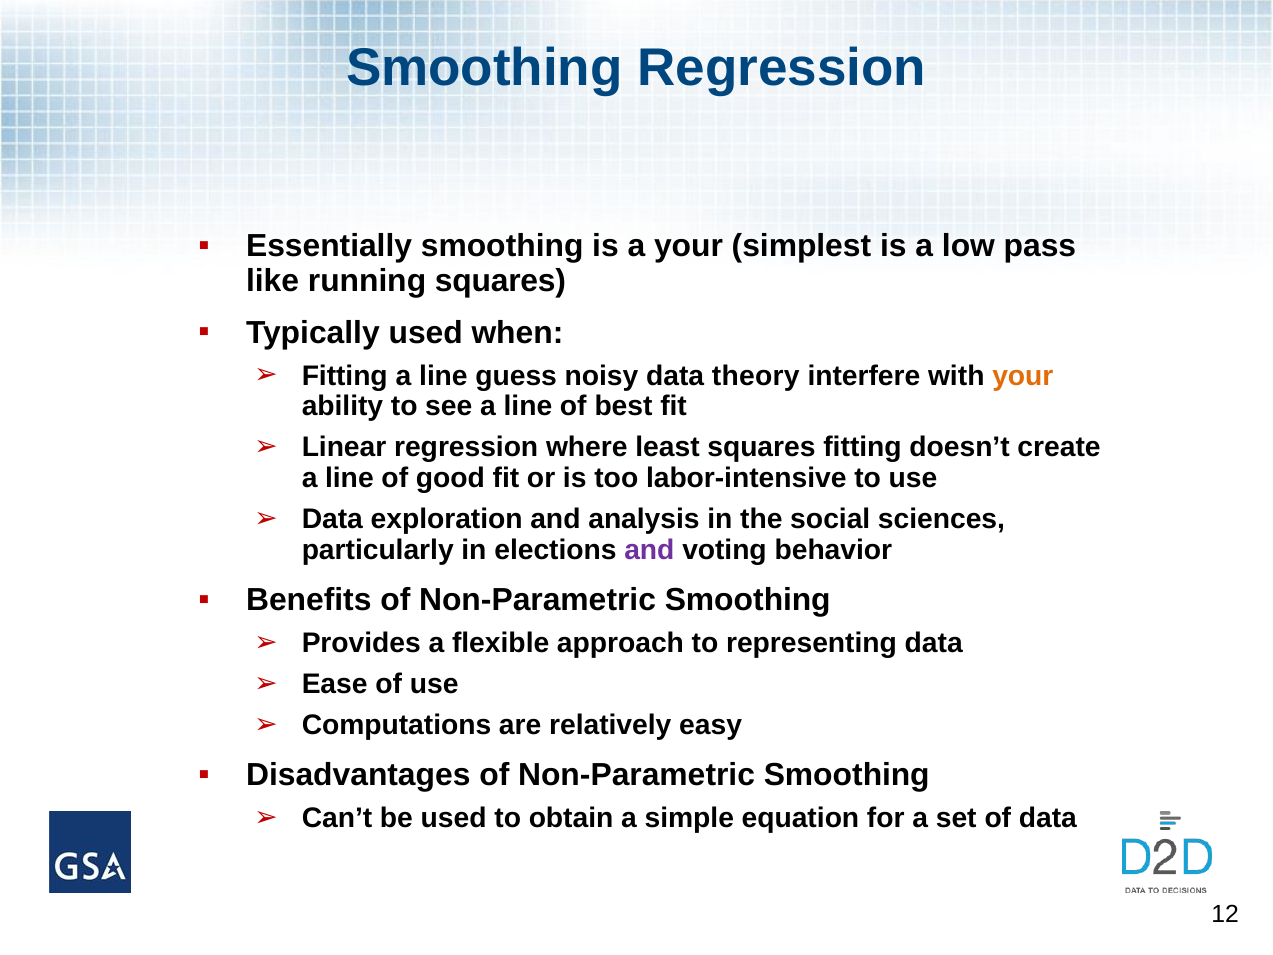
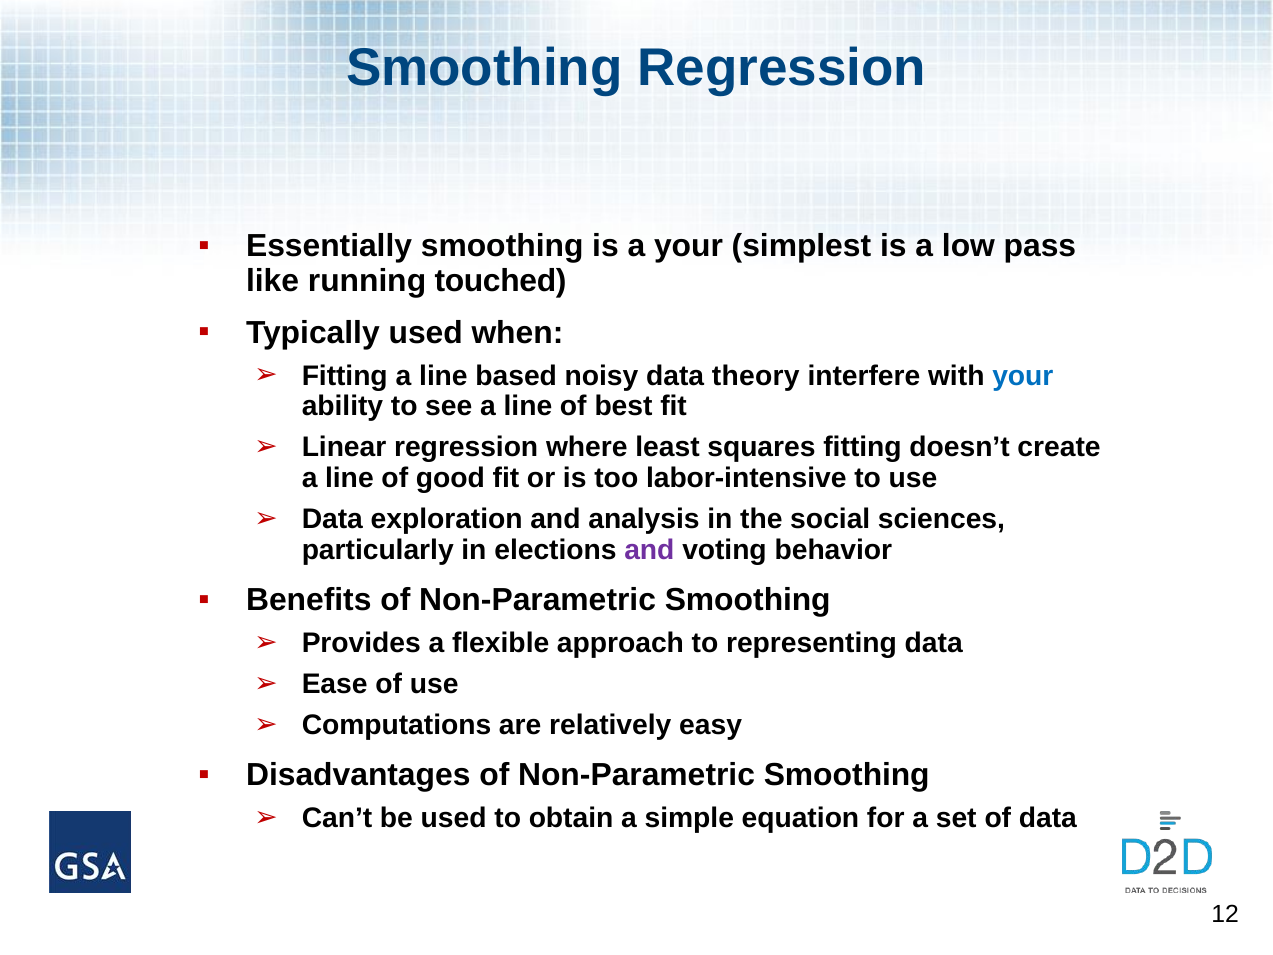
running squares: squares -> touched (501, 281)
guess: guess -> based (516, 376)
your colour: orange -> blue (1023, 376)
